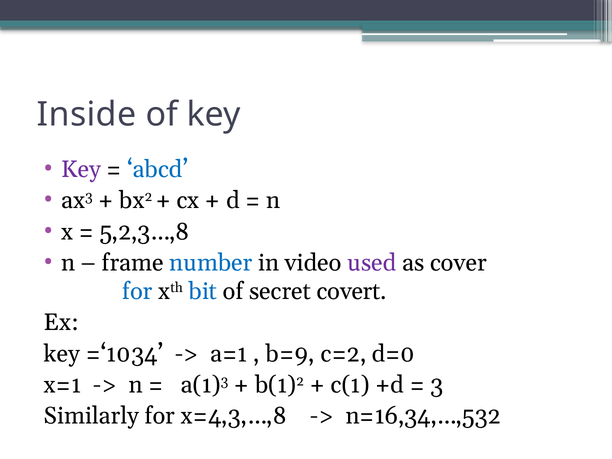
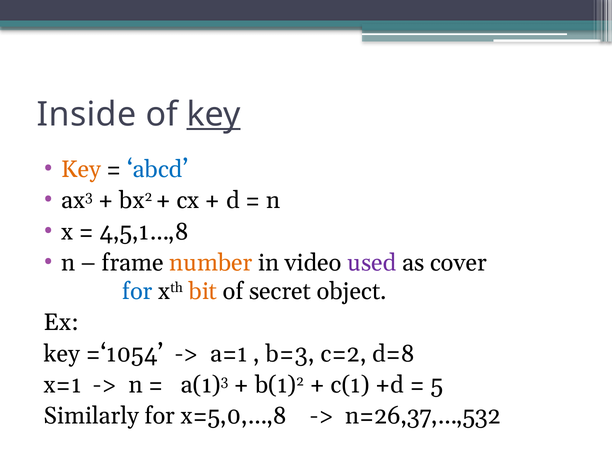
key underline: none -> present (214, 115)
Key colour: purple -> orange (81, 170)
5,2,3…,8: 5,2,3…,8 -> 4,5,1…,8 (144, 232)
number colour: blue -> orange (211, 263)
bit colour: blue -> orange (203, 291)
covert: covert -> object (352, 291)
=‘1034: =‘1034 -> =‘1054 (124, 354)
b=9: b=9 -> b=3 (290, 354)
d=0: d=0 -> d=8 (394, 354)
3: 3 -> 5 (437, 385)
x=4,3,…,8: x=4,3,…,8 -> x=5,0,…,8 (234, 416)
n=16,34,…,532: n=16,34,…,532 -> n=26,37,…,532 (423, 416)
